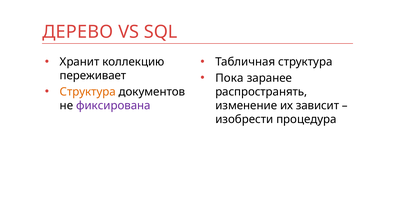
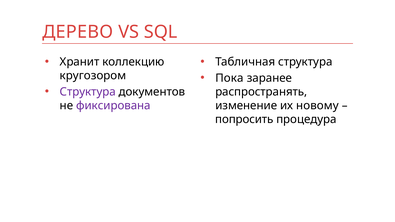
переживает: переживает -> кругозором (93, 76)
Структура colour: orange -> purple (88, 92)
зависит: зависит -> новому (317, 106)
изобрести: изобрести -> попросить (244, 119)
